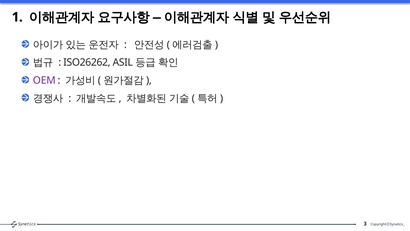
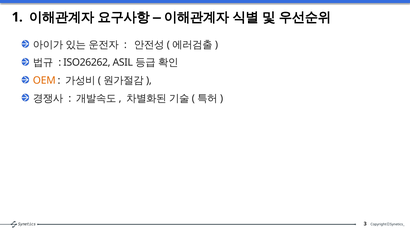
OEM colour: purple -> orange (44, 80)
